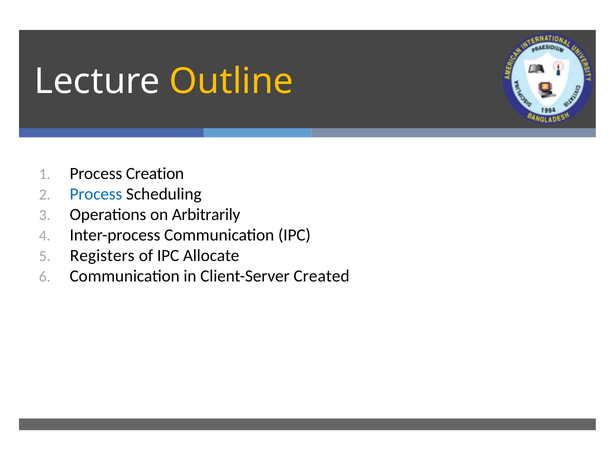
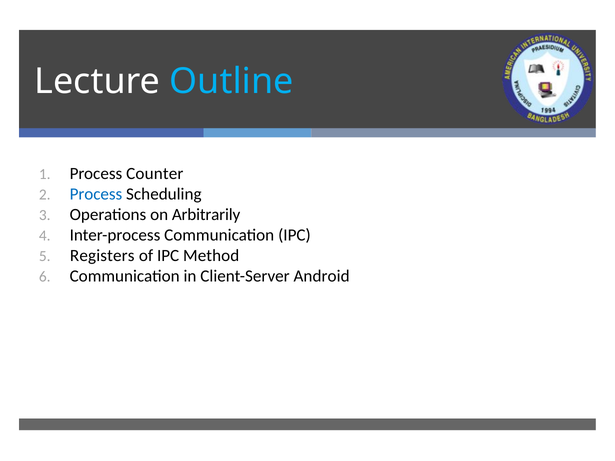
Outline colour: yellow -> light blue (231, 81)
Creation: Creation -> Counter (155, 174)
Allocate: Allocate -> Method (211, 256)
Created: Created -> Android (322, 276)
